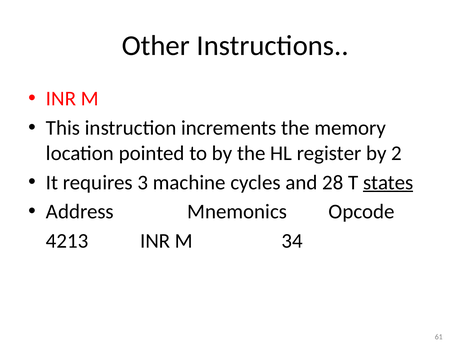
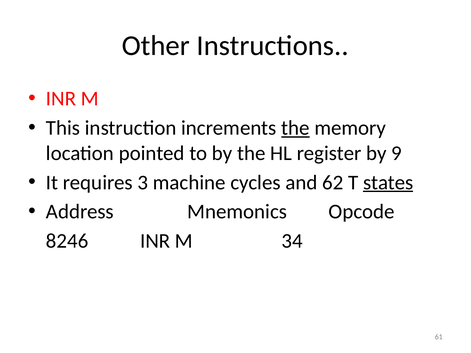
the underline: none -> present (295, 128)
2: 2 -> 9 (397, 153)
28: 28 -> 62 (333, 183)
4213: 4213 -> 8246 (67, 241)
